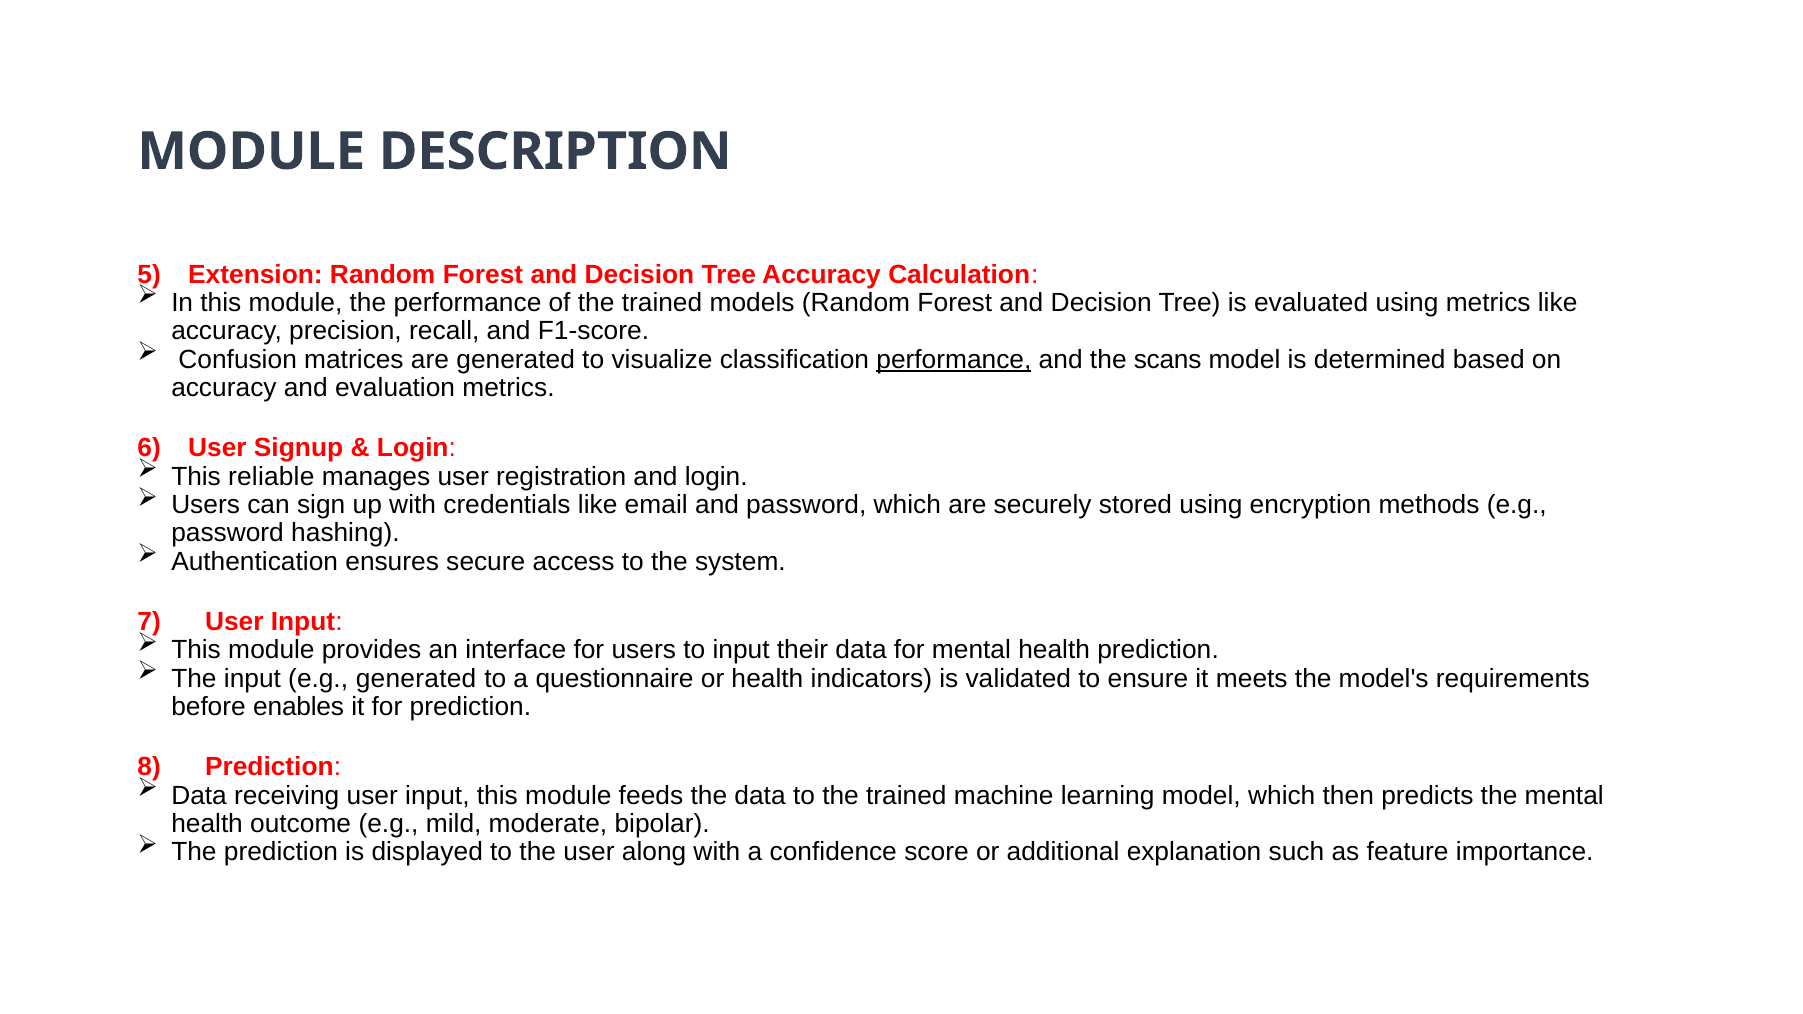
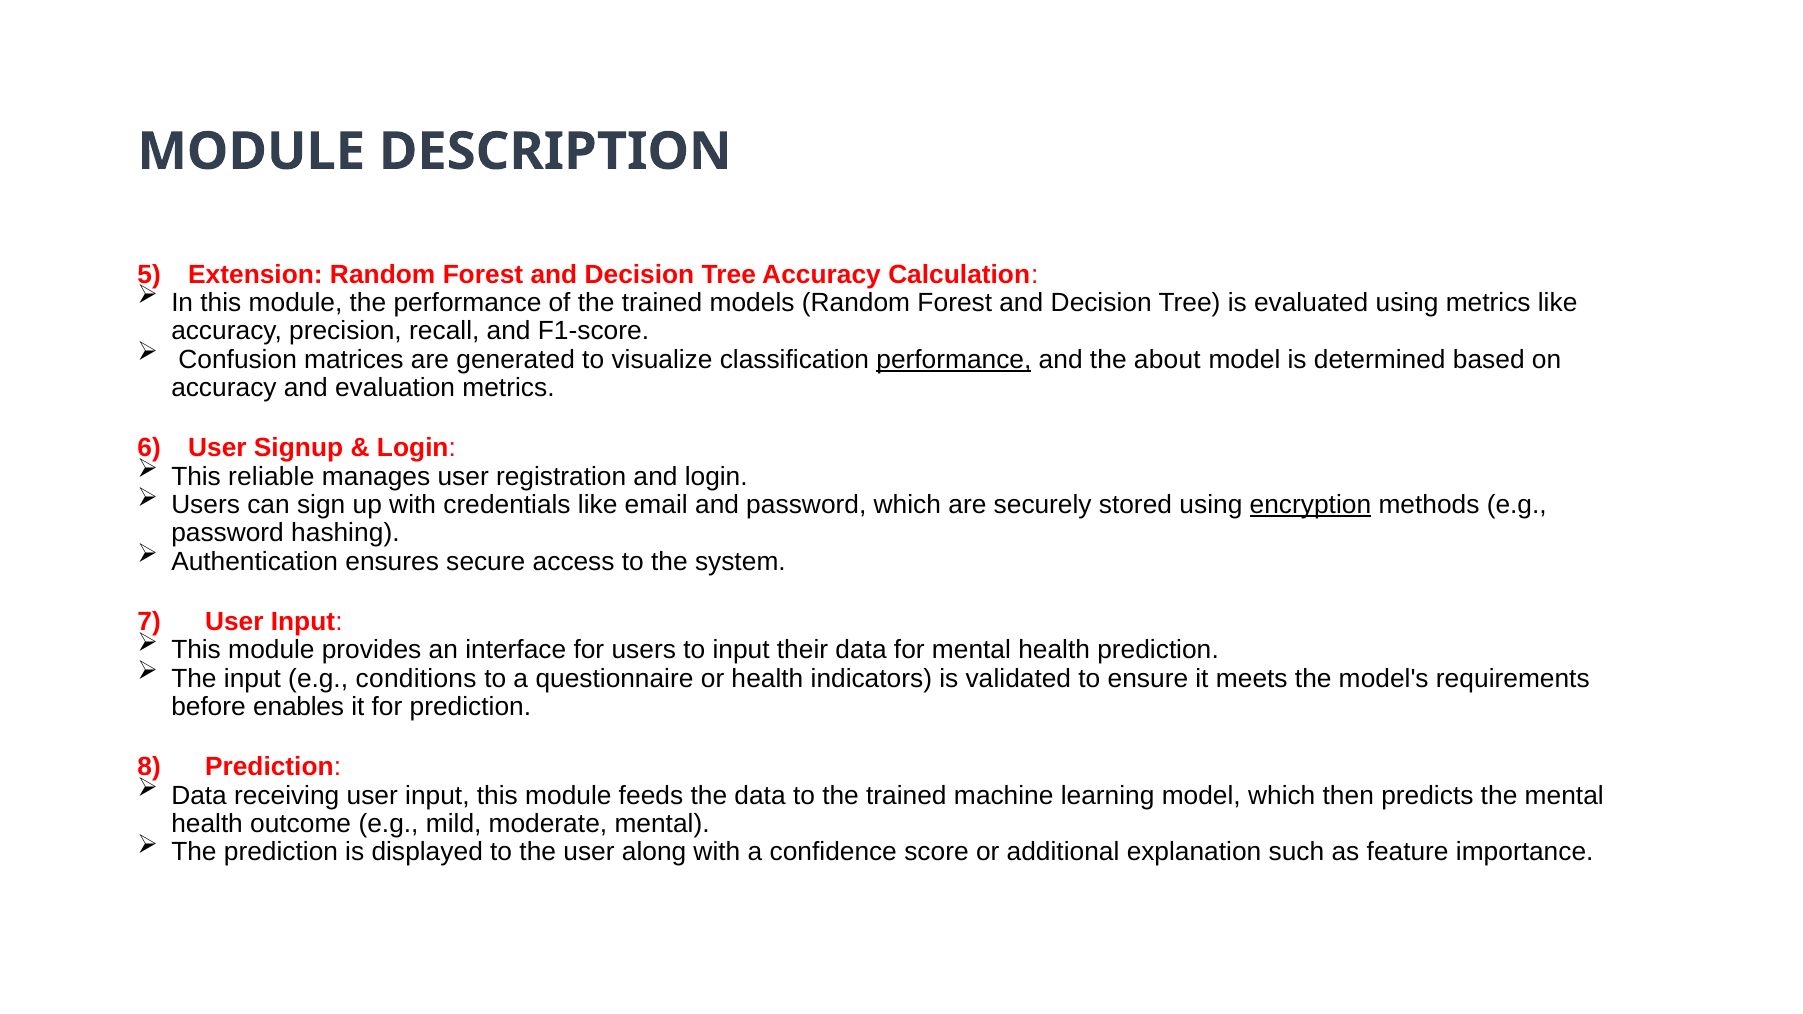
scans: scans -> about (1167, 360)
encryption underline: none -> present (1310, 505)
e.g generated: generated -> conditions (416, 679)
moderate bipolar: bipolar -> mental (662, 824)
